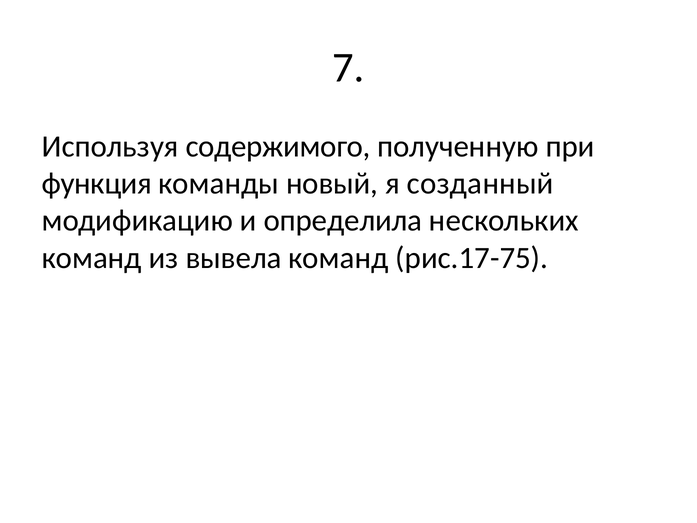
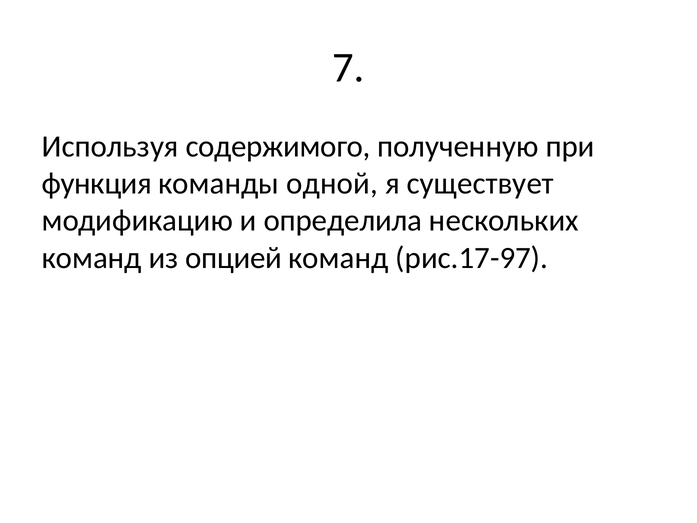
новый: новый -> одной (332, 183)
созданный: созданный -> существует (480, 183)
вывела: вывела -> опцией (234, 258)
рис.17-75: рис.17-75 -> рис.17-97 (472, 258)
